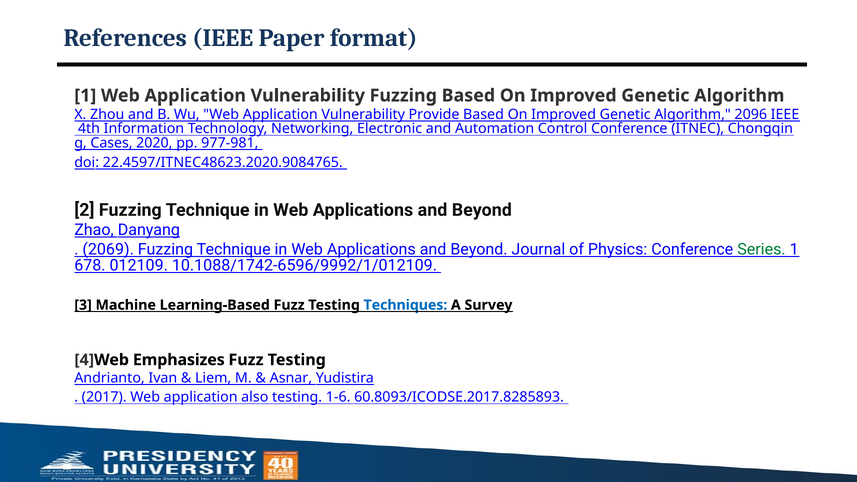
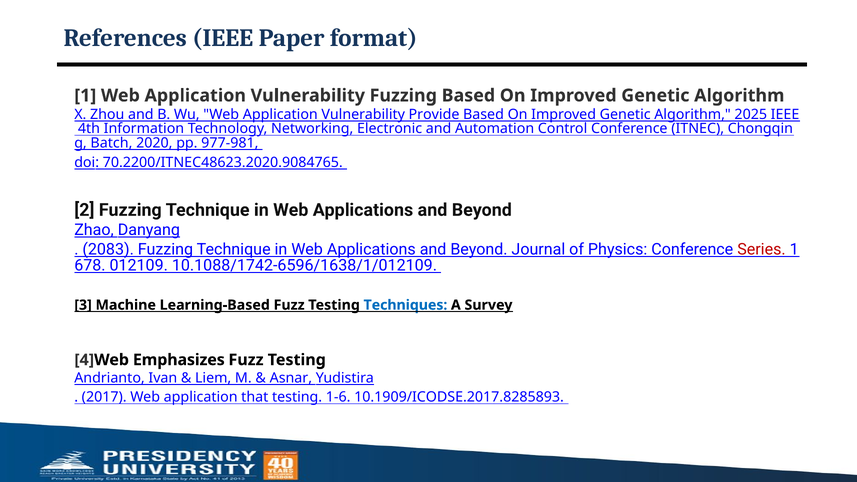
2096: 2096 -> 2025 (751, 115)
Cases: Cases -> Batch (112, 143)
22.4597/ITNEC48623.2020.9084765: 22.4597/ITNEC48623.2020.9084765 -> 70.2200/ITNEC48623.2020.9084765 (223, 162)
2069: 2069 -> 2083 (108, 249)
Series colour: green -> red (761, 249)
10.1088/1742-6596/9992/1/012109: 10.1088/1742-6596/9992/1/012109 -> 10.1088/1742-6596/1638/1/012109 (304, 266)
also: also -> that (255, 397)
60.8093/ICODSE.2017.8285893: 60.8093/ICODSE.2017.8285893 -> 10.1909/ICODSE.2017.8285893 (459, 397)
